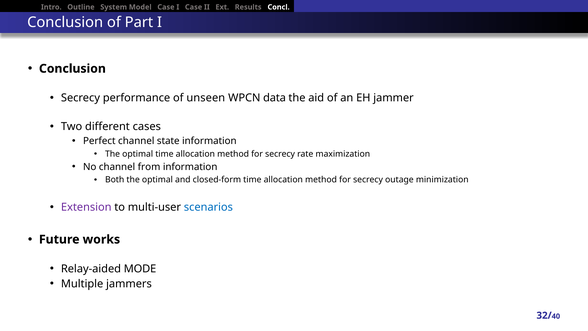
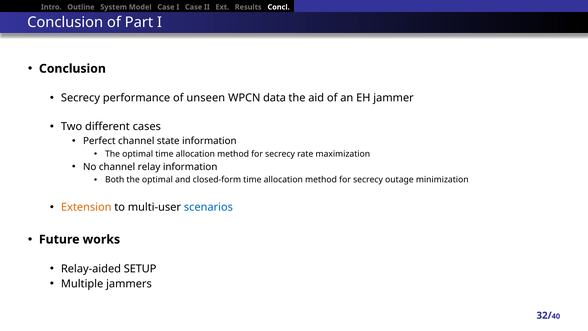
from: from -> relay (149, 167)
Extension colour: purple -> orange (86, 207)
MODE: MODE -> SETUP (140, 269)
